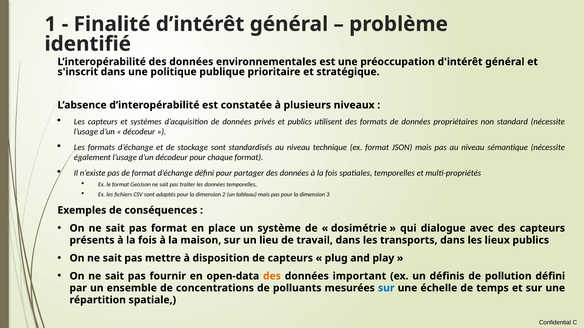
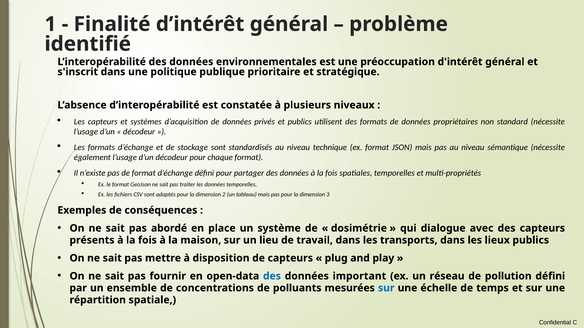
pas format: format -> abordé (169, 229)
des colour: orange -> blue (272, 276)
définis: définis -> réseau (447, 276)
